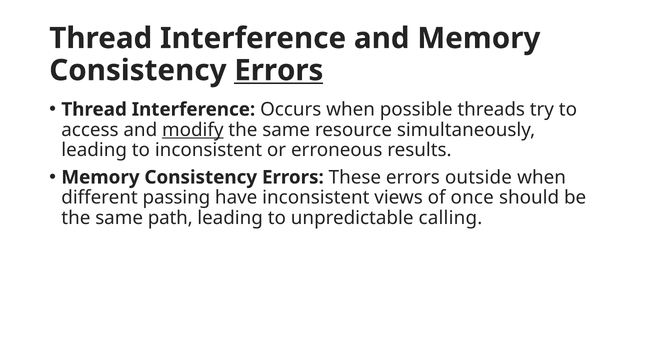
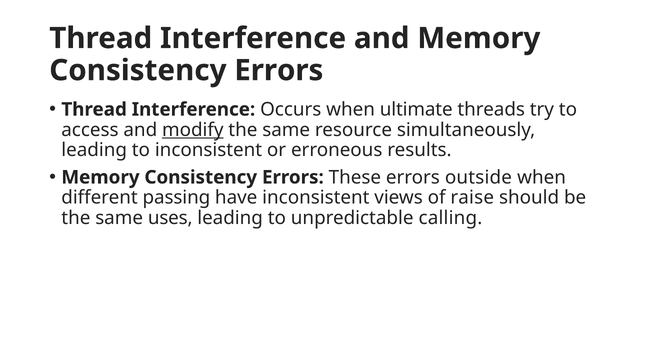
Errors underline: present -> none (279, 70)
possible: possible -> ultimate (416, 109)
once: once -> raise (472, 197)
path: path -> uses (170, 218)
